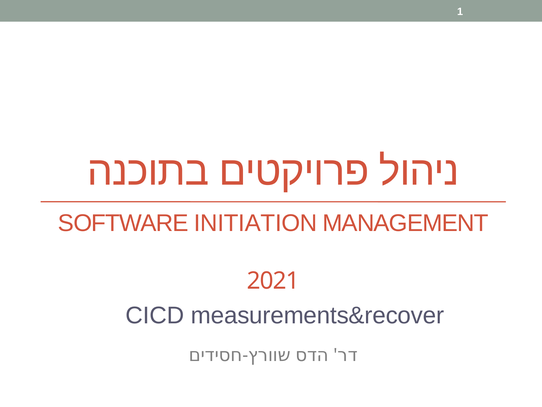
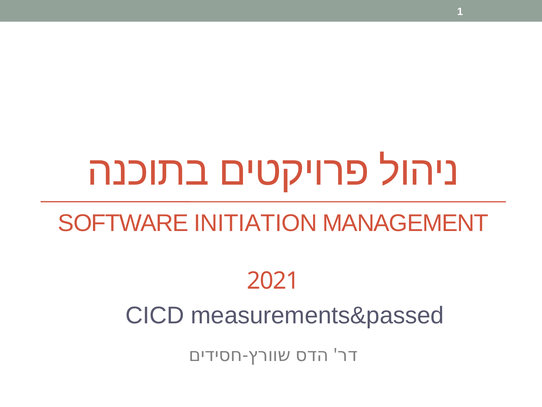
measurements&recover: measurements&recover -> measurements&passed (317, 315)
